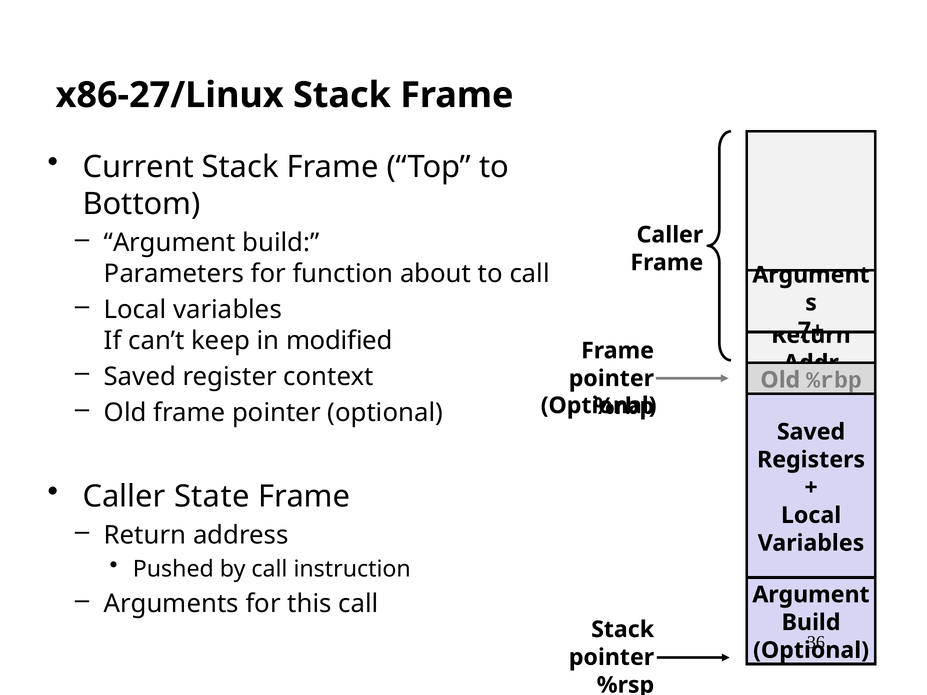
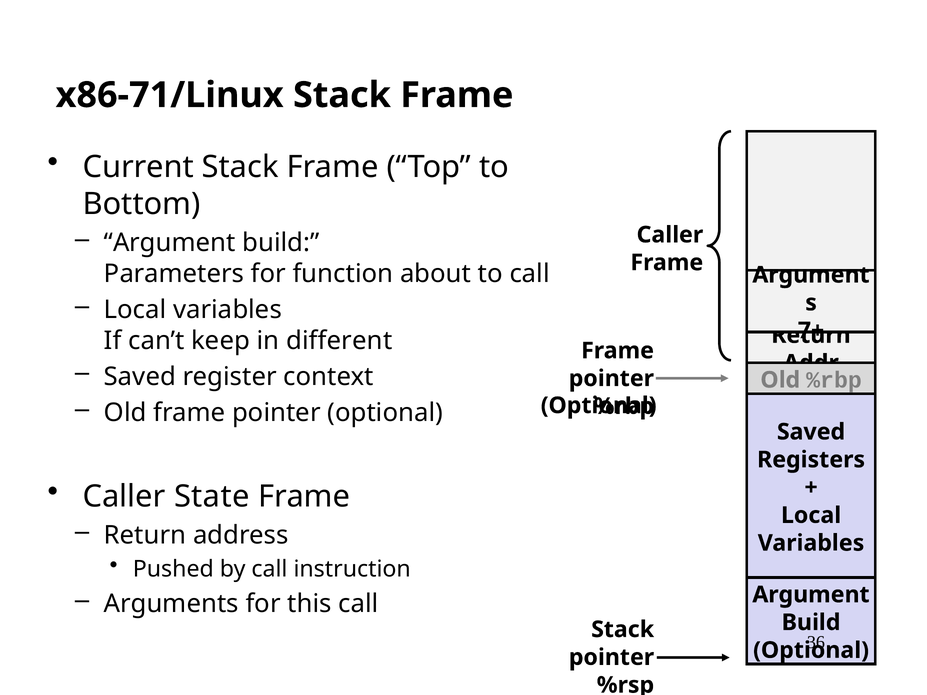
x86-27/Linux: x86-27/Linux -> x86-71/Linux (170, 95)
modified: modified -> different (339, 341)
